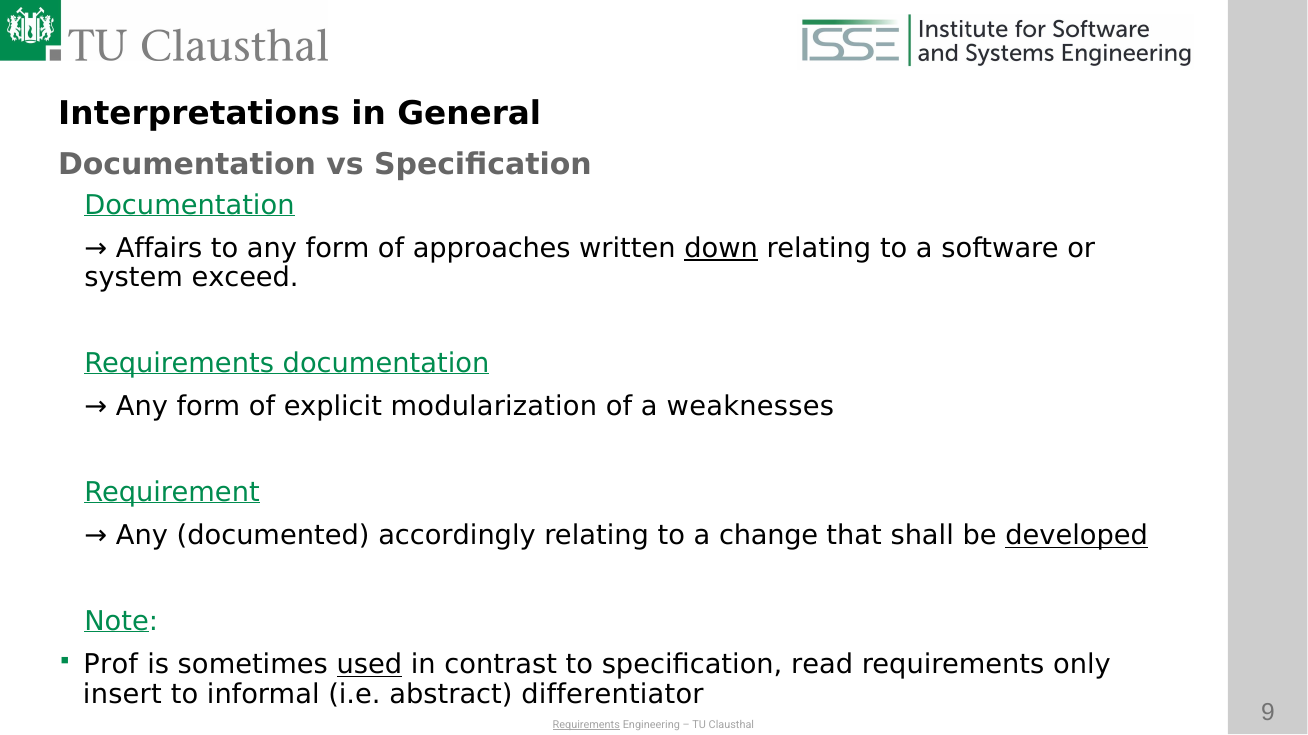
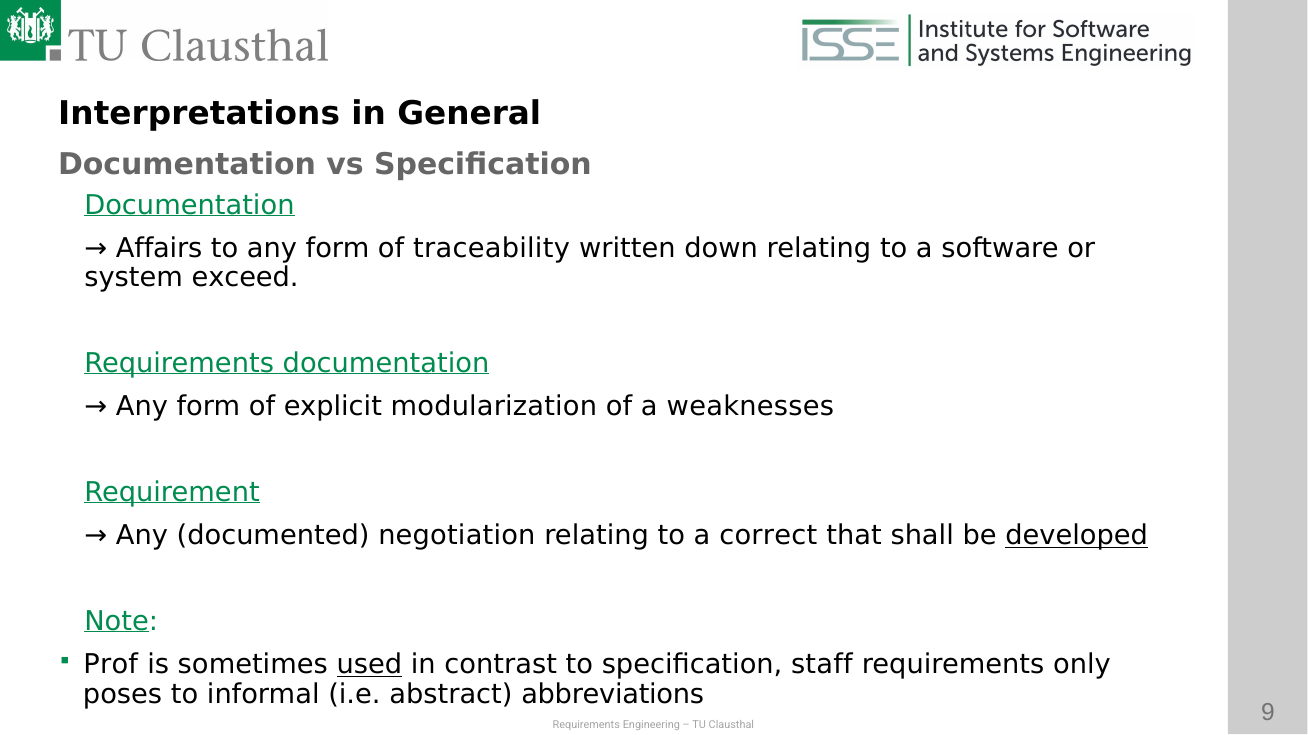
approaches: approaches -> traceability (491, 248)
down underline: present -> none (721, 248)
accordingly: accordingly -> negotiation (457, 536)
change: change -> correct (768, 536)
read: read -> staff (822, 665)
insert: insert -> poses (123, 695)
differentiator: differentiator -> abbreviations (613, 695)
Requirements underline: present -> none (586, 725)
